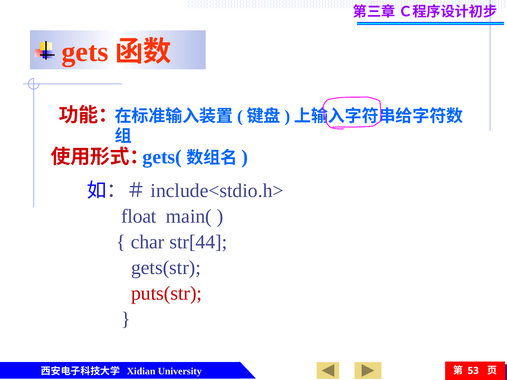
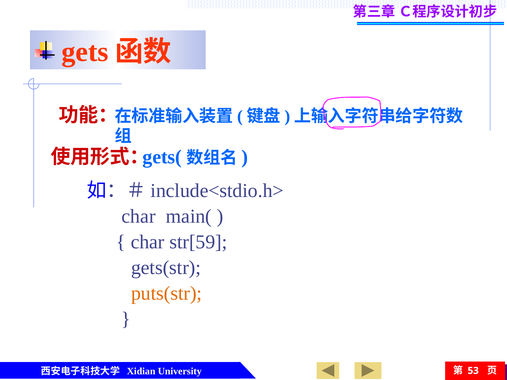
float: float -> char (139, 217)
str[44: str[44 -> str[59 (198, 242)
puts(str colour: red -> orange (167, 294)
